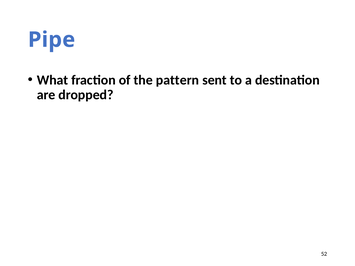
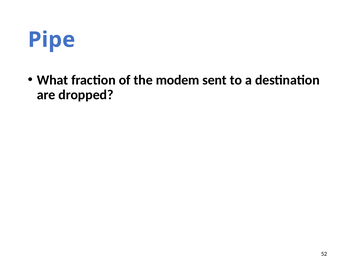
pattern: pattern -> modem (178, 80)
